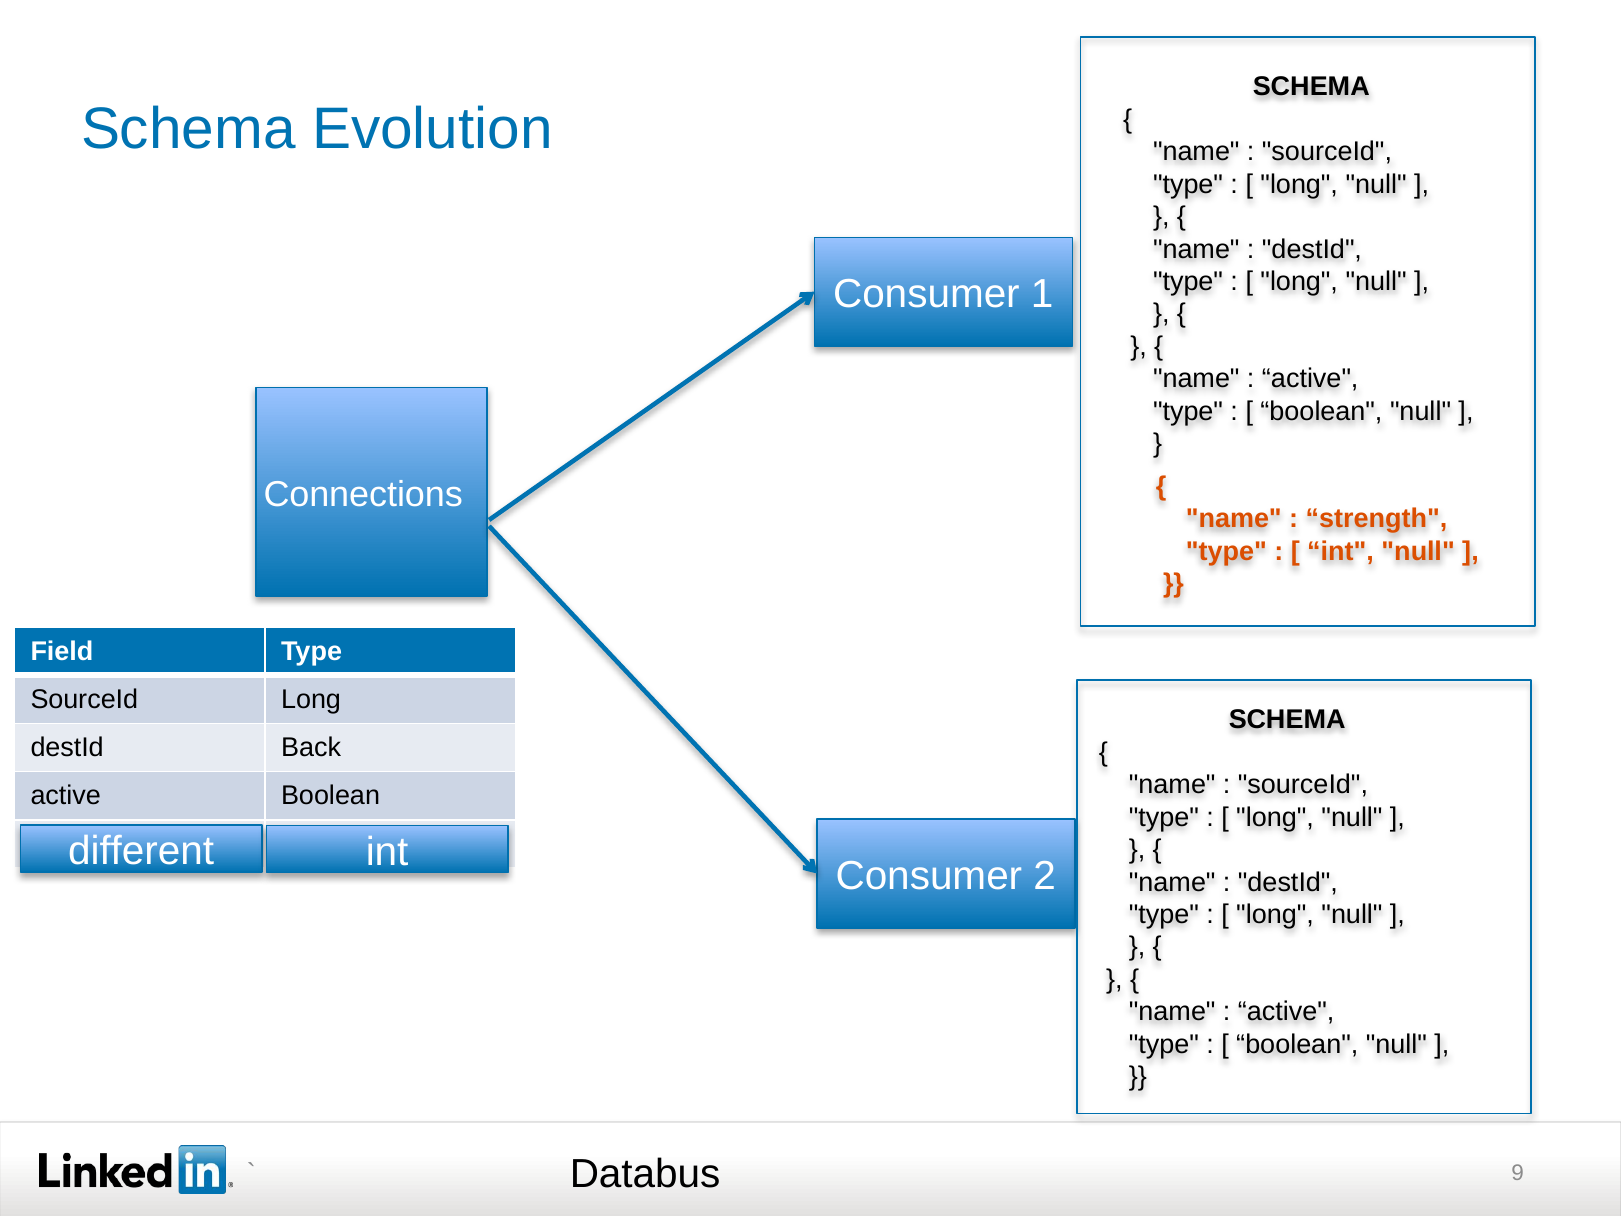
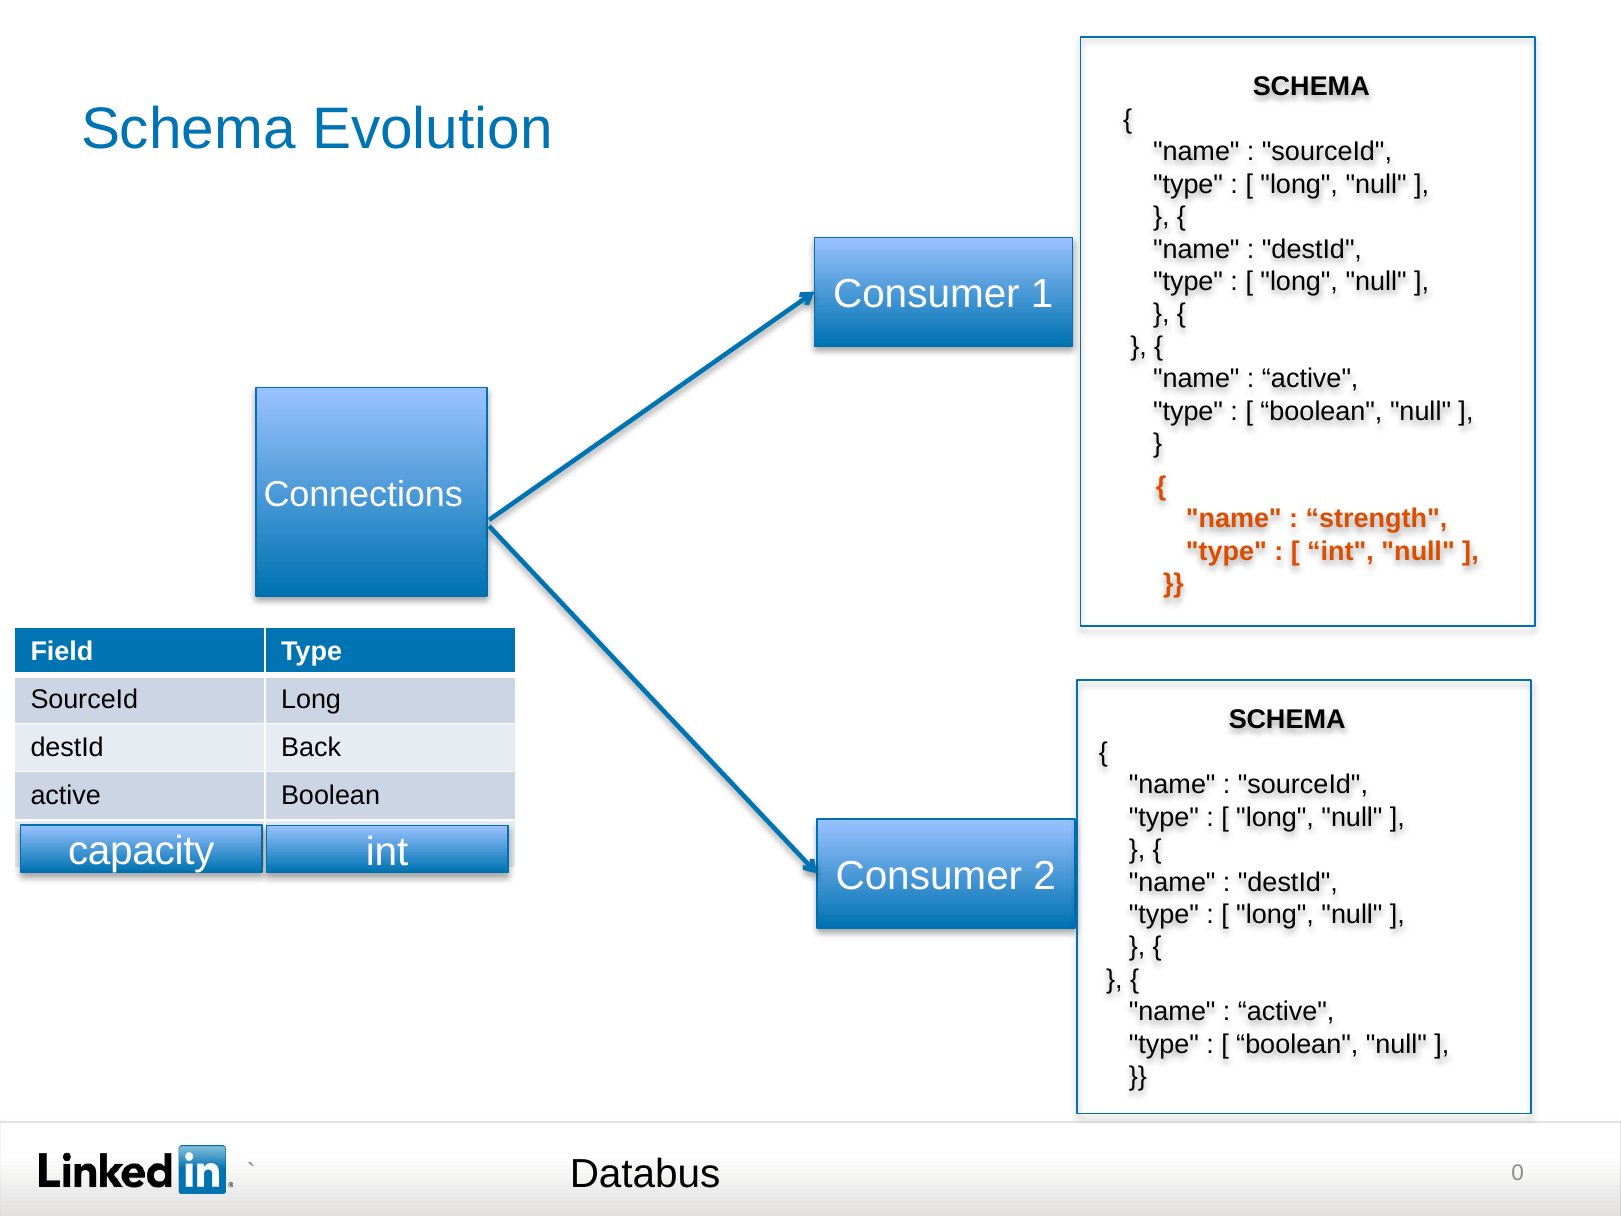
different: different -> capacity (141, 851)
9: 9 -> 0 (1518, 1173)
